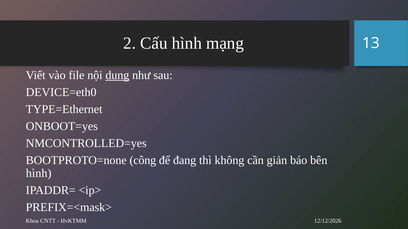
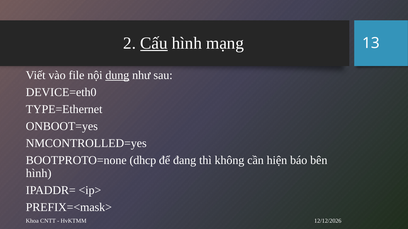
Cấu underline: none -> present (154, 43)
công: công -> dhcp (143, 161)
giản: giản -> hiện (277, 161)
